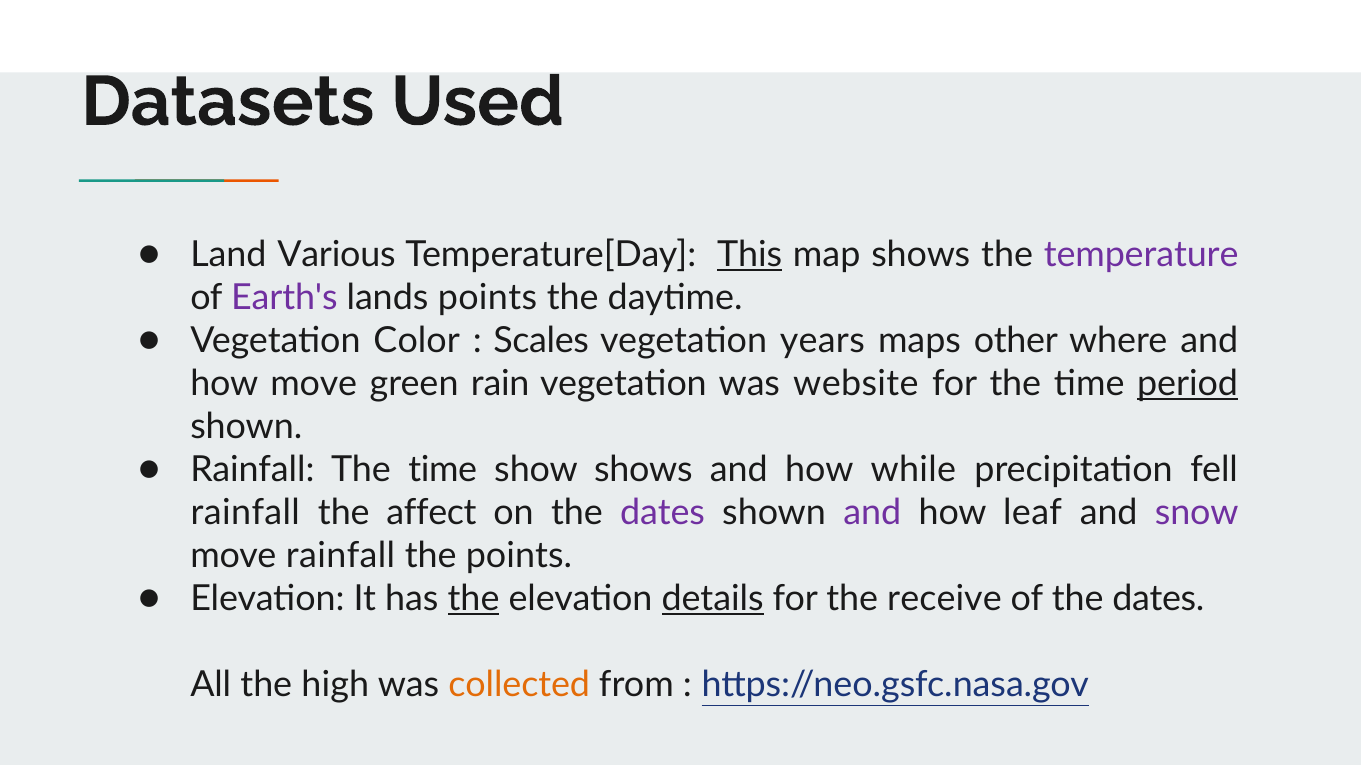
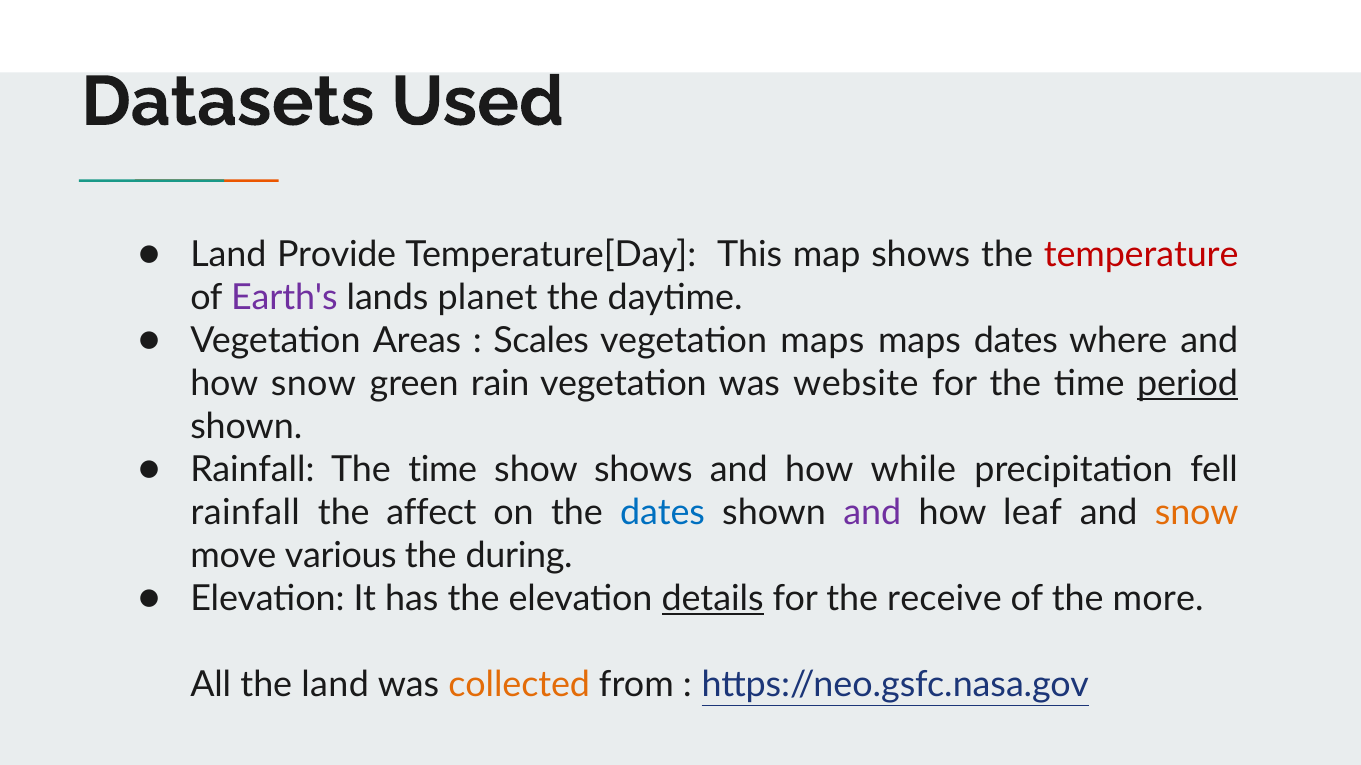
Various: Various -> Provide (337, 255)
This underline: present -> none (750, 255)
temperature colour: purple -> red (1141, 255)
lands points: points -> planet (487, 298)
Color: Color -> Areas (417, 341)
vegetation years: years -> maps (822, 341)
maps other: other -> dates (1016, 341)
how move: move -> snow (313, 384)
dates colour: purple -> blue (663, 513)
snow colour: purple -> orange (1197, 513)
move rainfall: rainfall -> various (341, 556)
the points: points -> during (519, 556)
the underline: present -> none (474, 599)
of the dates: dates -> more (1158, 599)
the high: high -> land (335, 685)
